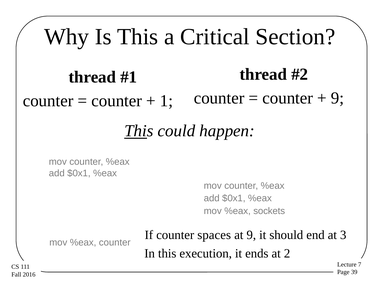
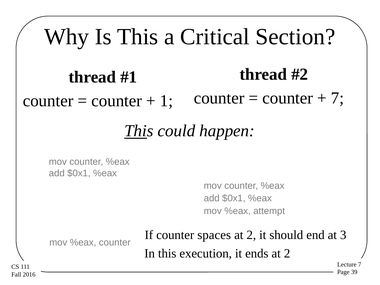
9: 9 -> 7 (338, 98)
sockets: sockets -> attempt (269, 211)
9: 9 -> 2 (251, 235)
